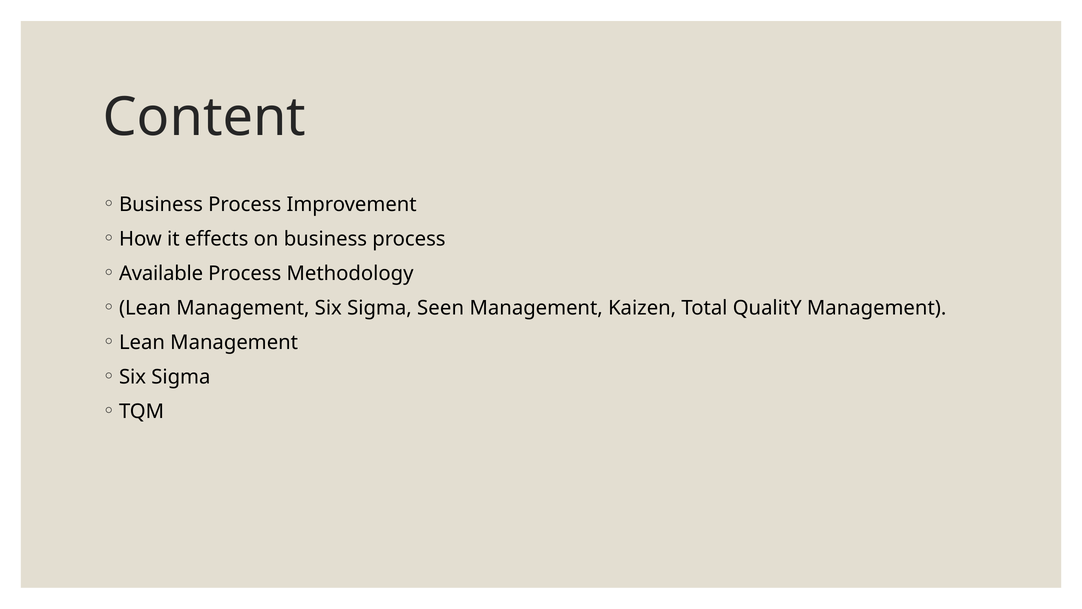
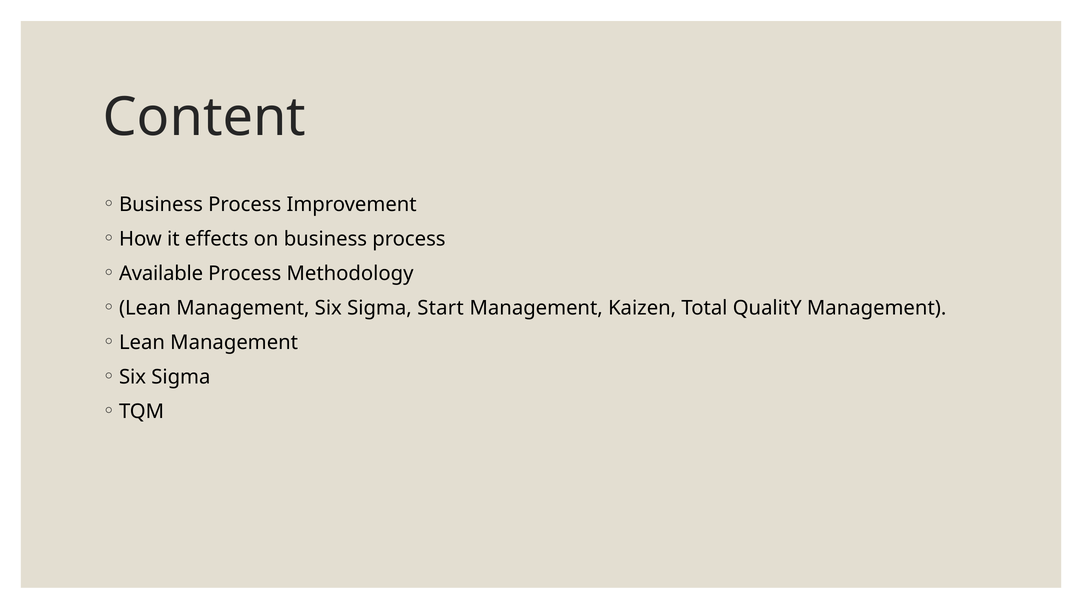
Seen: Seen -> Start (441, 308)
